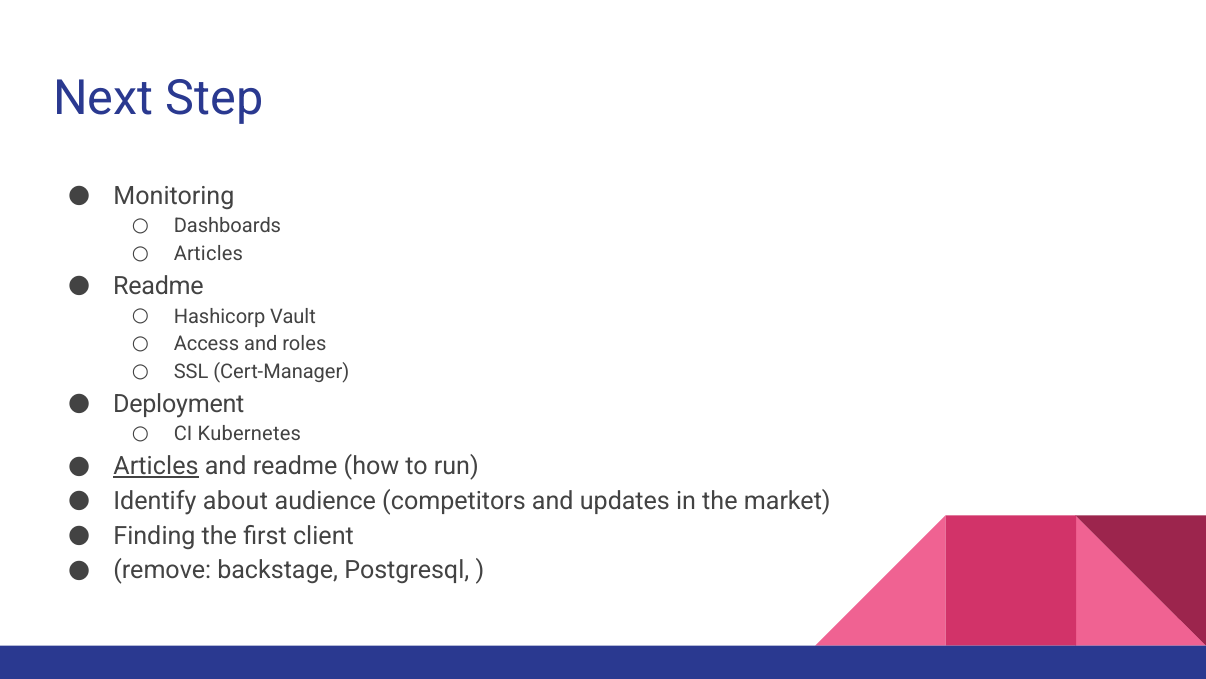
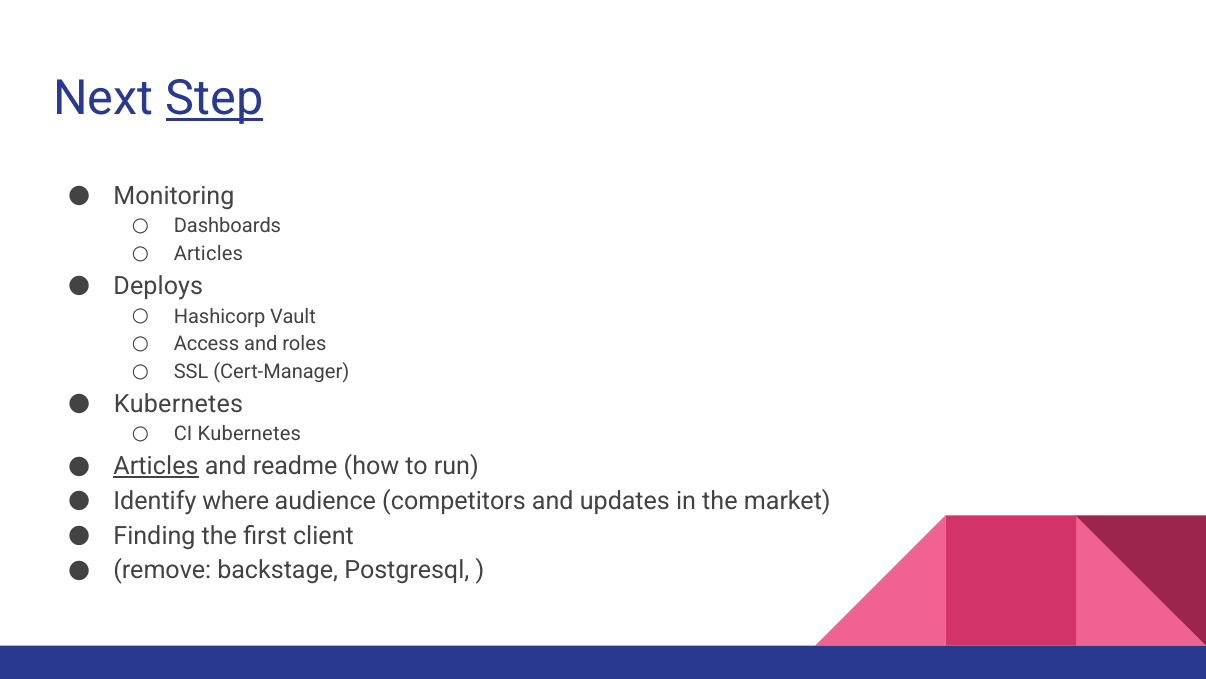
Step underline: none -> present (215, 99)
Readme: Readme -> Deploys (158, 286)
Deployment: Deployment -> Kubernetes (179, 404)
about: about -> where (236, 501)
